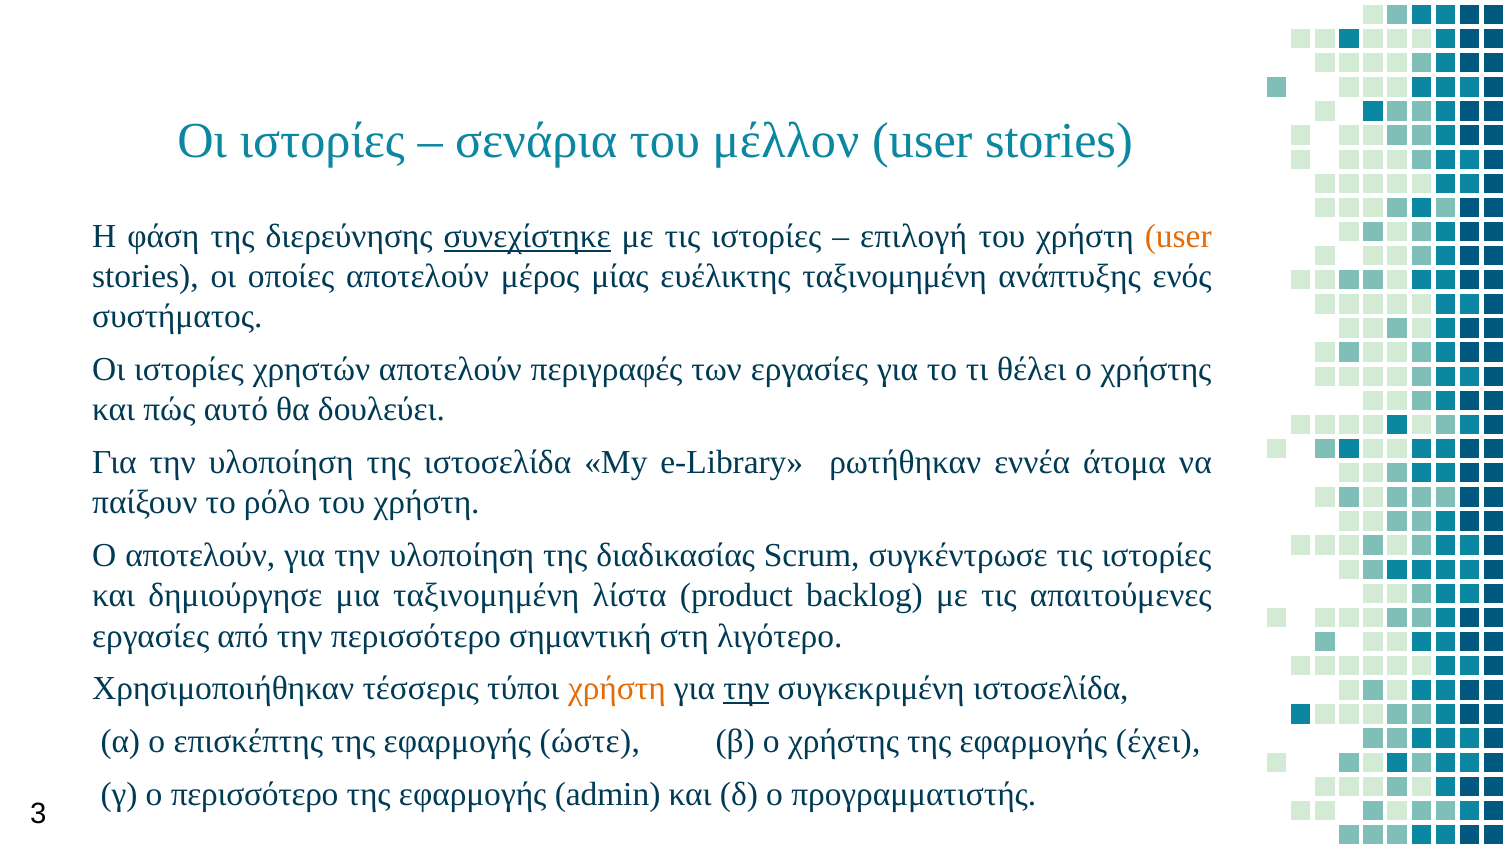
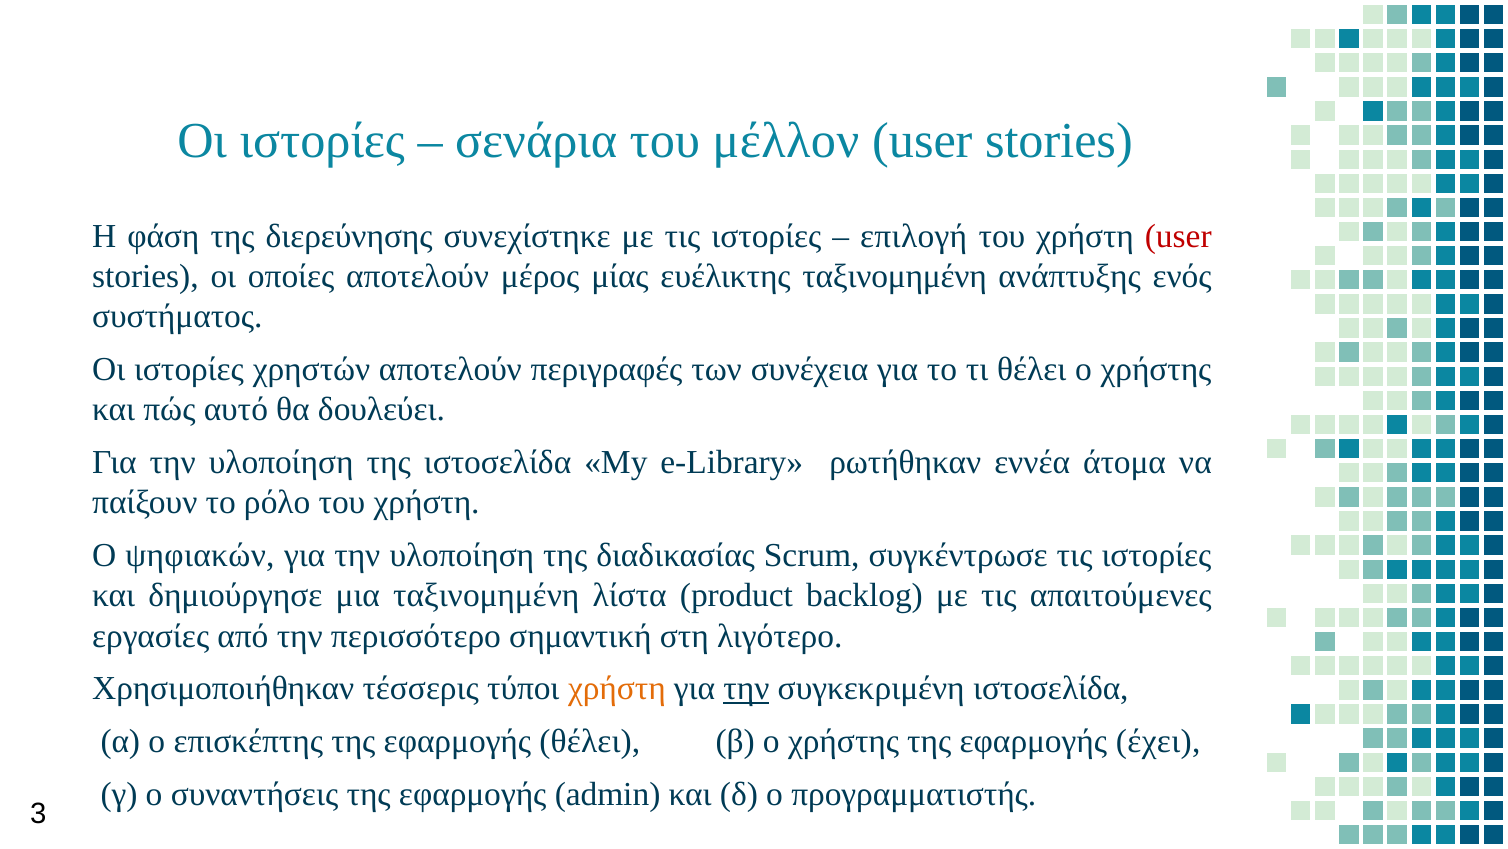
συνεχίστηκε underline: present -> none (527, 236)
user colour: orange -> red (1178, 236)
των εργασίες: εργασίες -> συνέχεια (810, 369)
Ο αποτελούν: αποτελούν -> ψηφιακών (200, 555)
εφαρμογής ώστε: ώστε -> θέλει (590, 741)
ο περισσότερο: περισσότερο -> συναντήσεις (254, 794)
